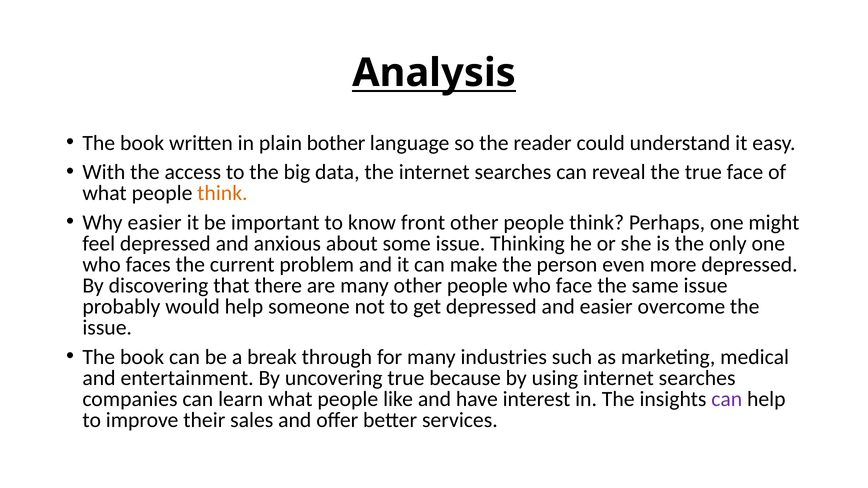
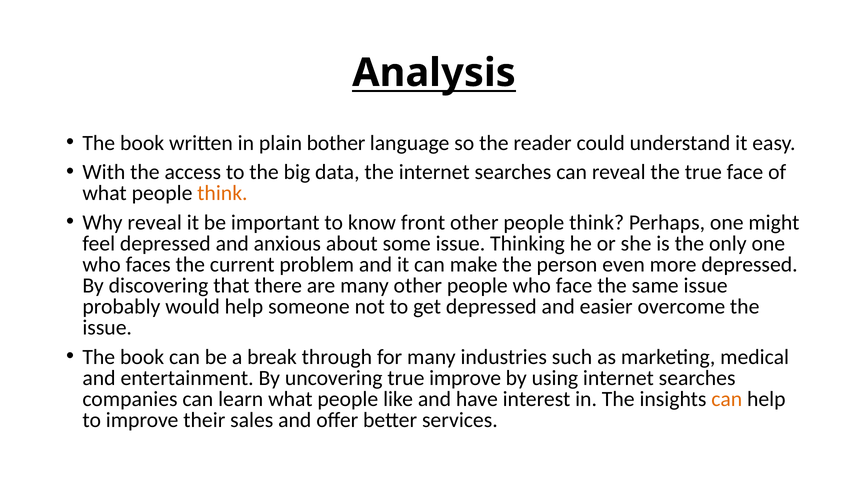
Why easier: easier -> reveal (155, 222)
true because: because -> improve (465, 378)
can colour: purple -> orange (727, 399)
